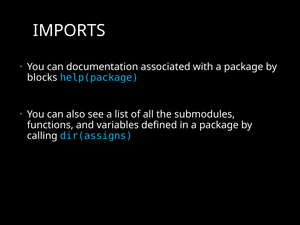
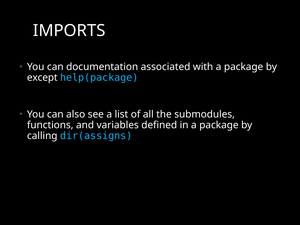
blocks: blocks -> except (42, 78)
